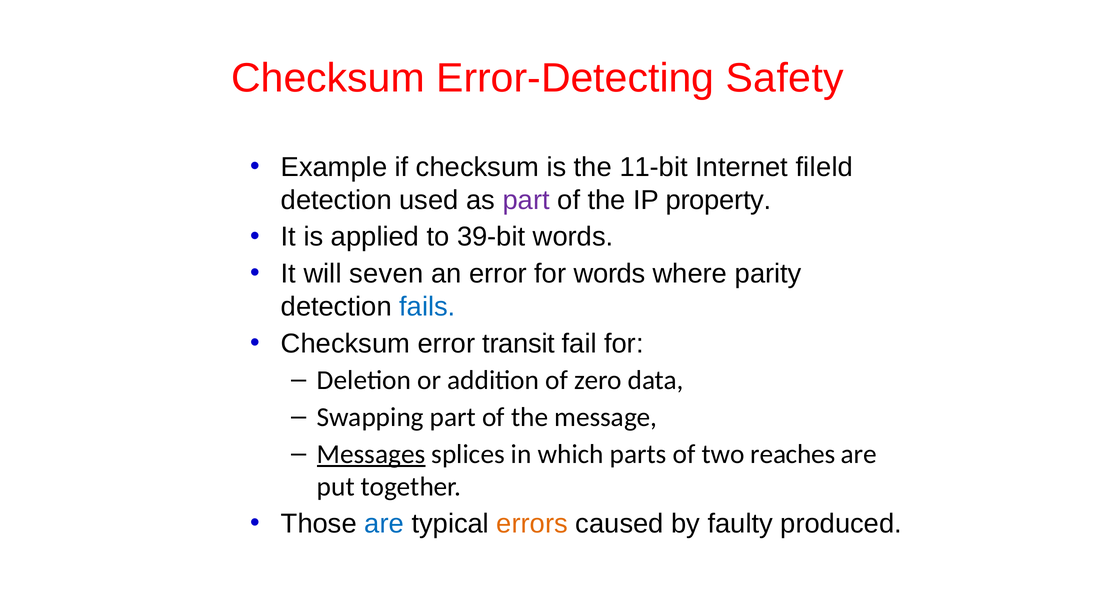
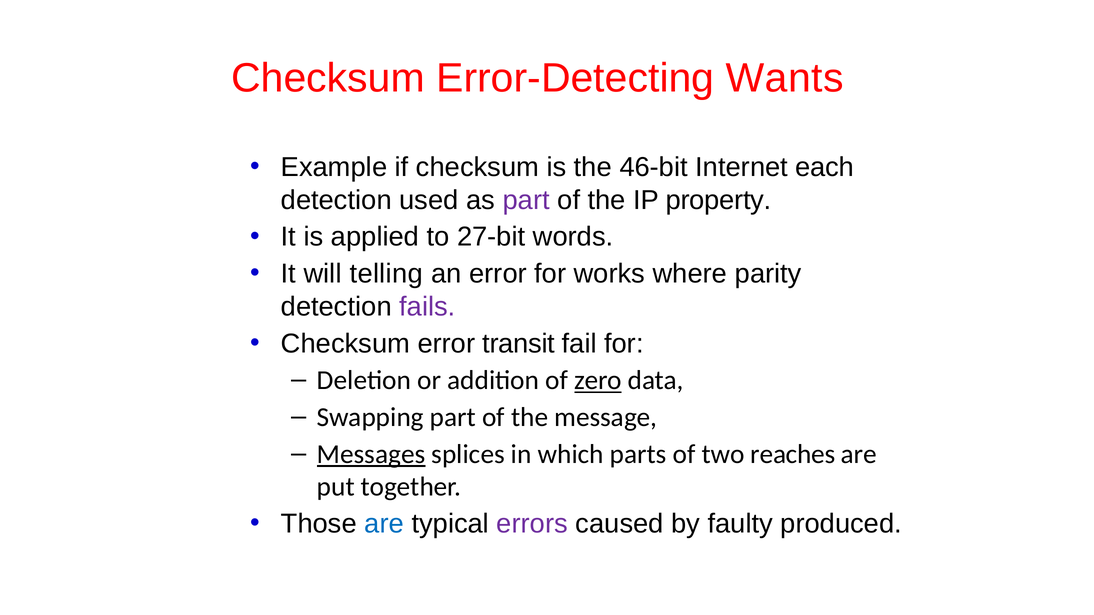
Safety: Safety -> Wants (785, 78)
11-bit: 11-bit -> 46-bit (654, 167)
fileld: fileld -> each (825, 167)
39-bit: 39-bit -> 27-bit (491, 237)
seven: seven -> telling (386, 274)
for words: words -> works (609, 274)
fails colour: blue -> purple (427, 307)
zero underline: none -> present (598, 381)
errors colour: orange -> purple (532, 524)
